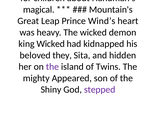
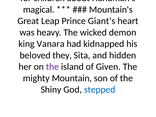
Wind’s: Wind’s -> Giant’s (102, 21)
king Wicked: Wicked -> Vanara (51, 44)
Twins: Twins -> Given (108, 67)
Appeared: Appeared -> Mountain (72, 78)
stepped colour: purple -> blue (100, 90)
